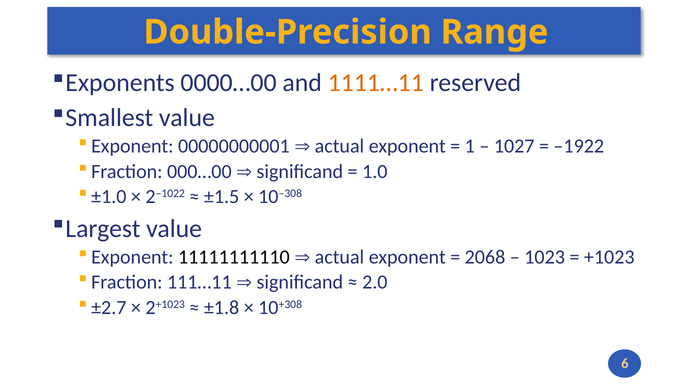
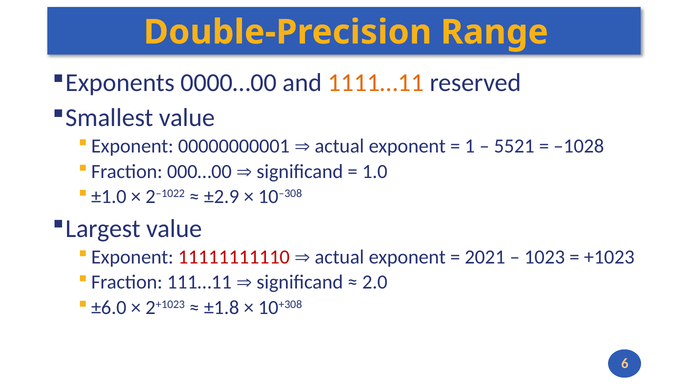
1027: 1027 -> 5521 (514, 146)
–1922: –1922 -> –1028 (579, 146)
±1.5: ±1.5 -> ±2.9 (222, 197)
11111111110 colour: black -> red (234, 257)
2068: 2068 -> 2021 (485, 257)
±2.7: ±2.7 -> ±6.0 (109, 308)
